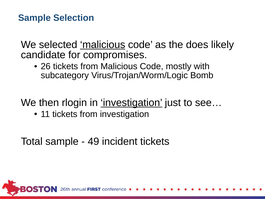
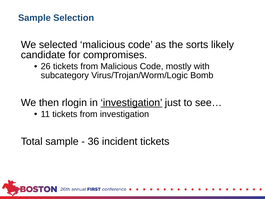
malicious underline: present -> none (103, 45)
does: does -> sorts (197, 45)
49: 49 -> 36 (93, 141)
